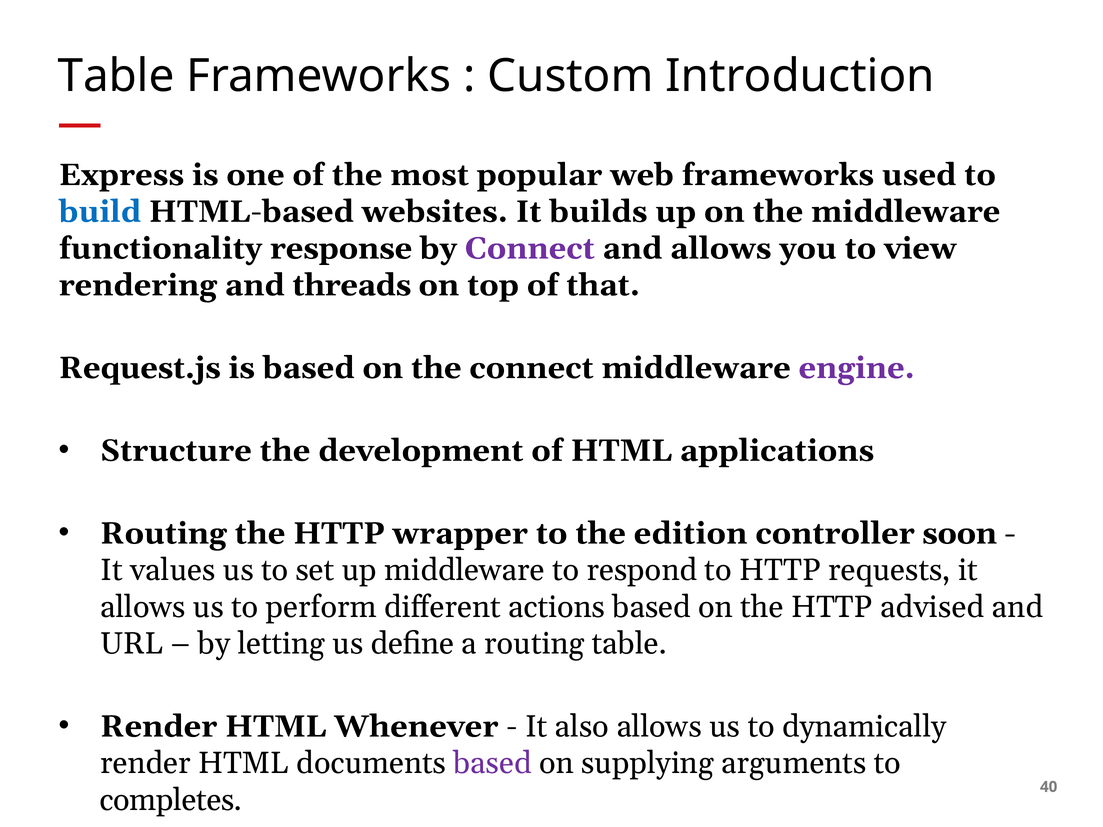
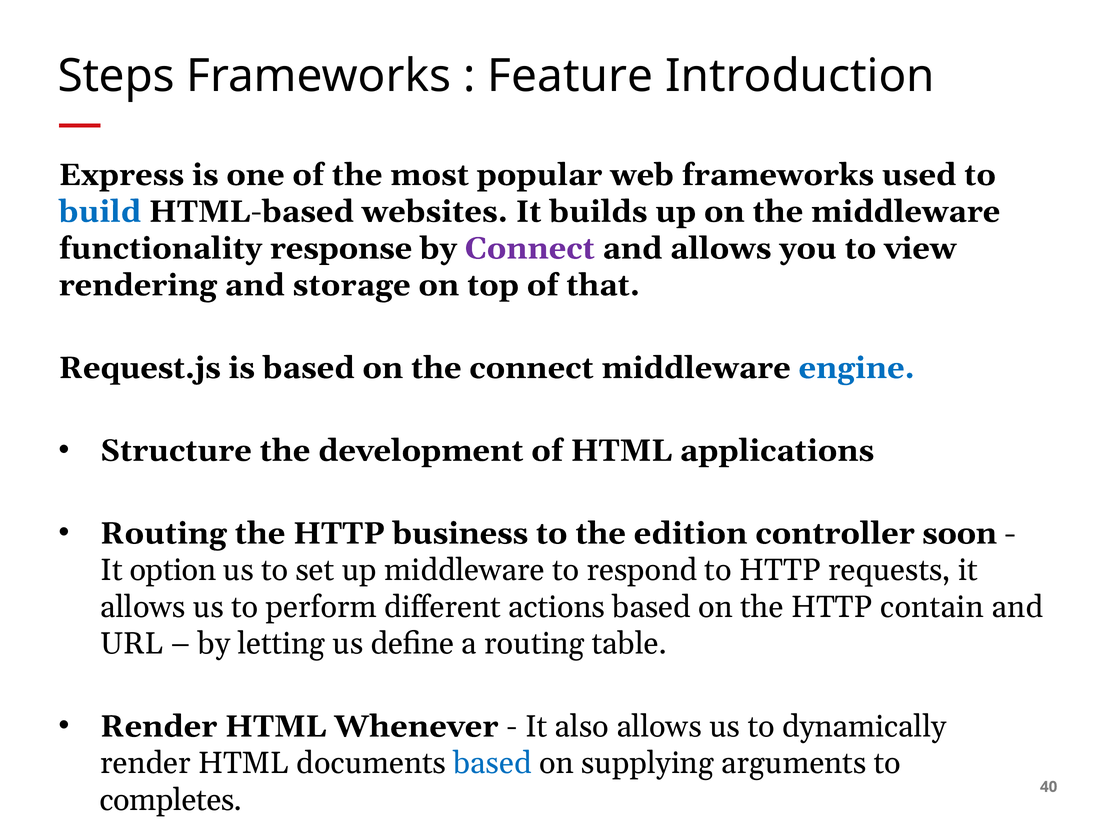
Table: Table -> Steps (116, 76)
Custom: Custom -> Feature (570, 76)
threads: threads -> storage (352, 285)
engine colour: purple -> blue (857, 368)
wrapper: wrapper -> business (460, 534)
values: values -> option (173, 570)
advised: advised -> contain (932, 607)
based colour: purple -> blue (492, 764)
